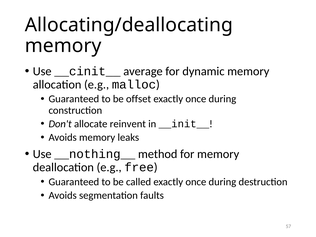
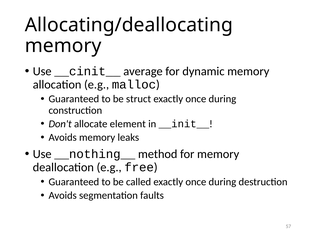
offset: offset -> struct (139, 99)
reinvent: reinvent -> element (128, 124)
